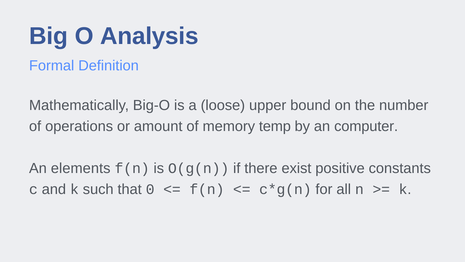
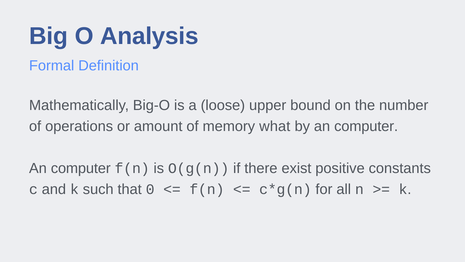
temp: temp -> what (275, 126)
elements: elements -> computer (81, 168)
